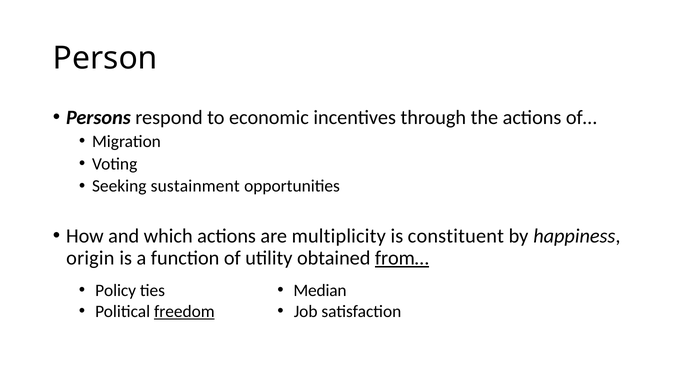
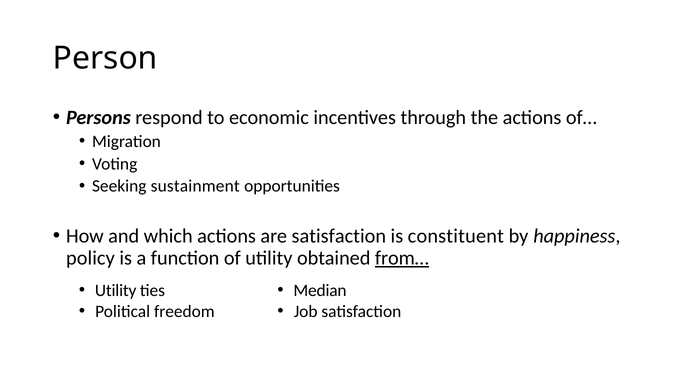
are multiplicity: multiplicity -> satisfaction (339, 236)
origin: origin -> policy (90, 258)
Policy: Policy -> Utility (116, 291)
freedom underline: present -> none (184, 311)
